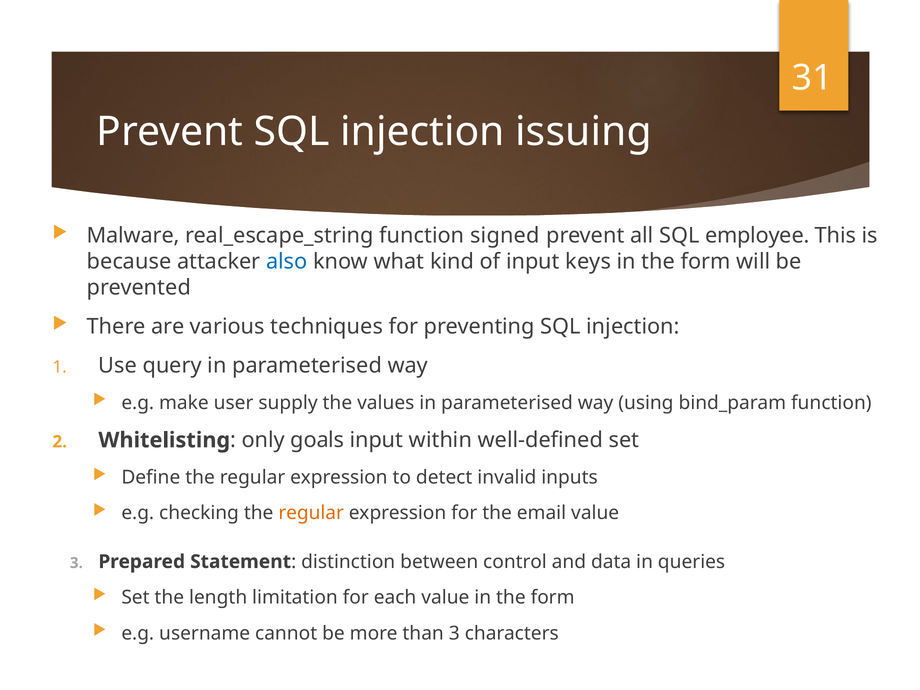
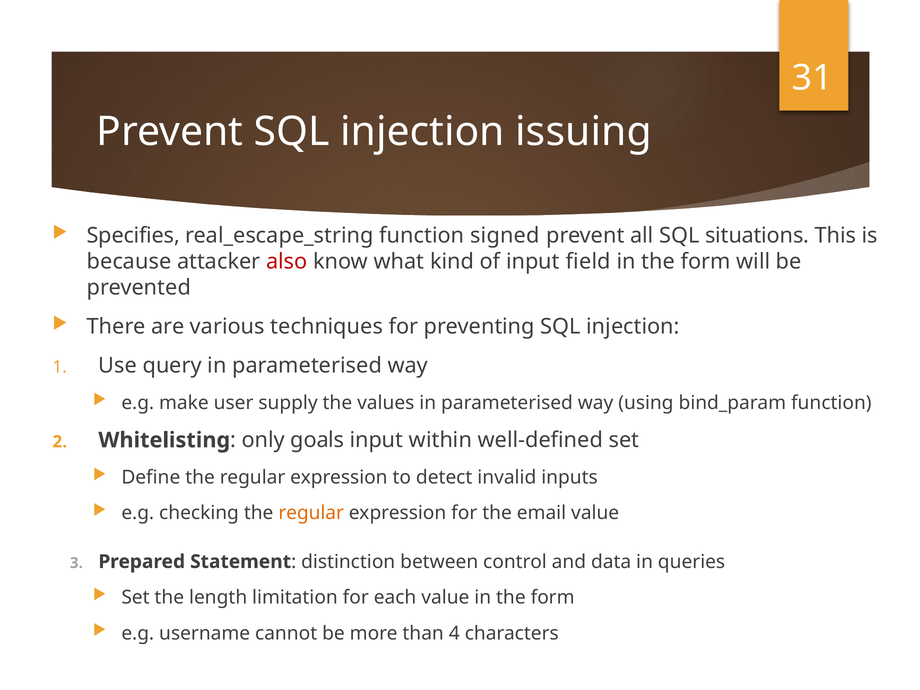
Malware: Malware -> Specifies (133, 236)
employee: employee -> situations (757, 236)
also colour: blue -> red (287, 262)
keys: keys -> field (588, 262)
than 3: 3 -> 4 (454, 633)
